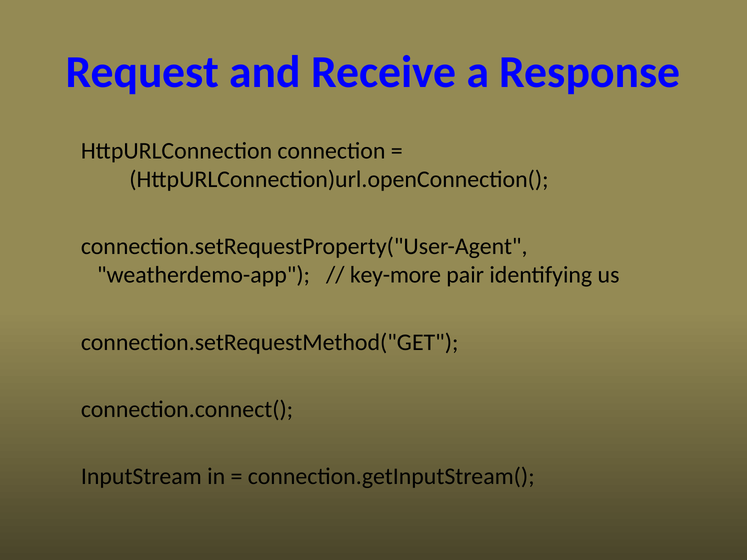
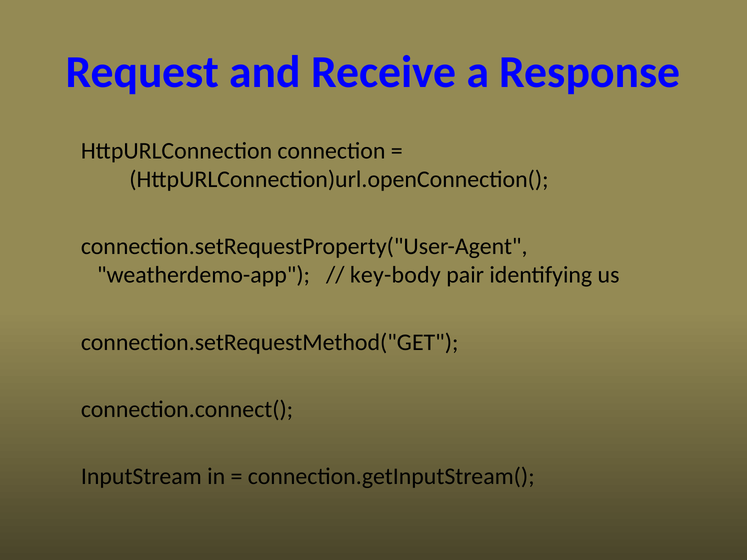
key-more: key-more -> key-body (395, 275)
